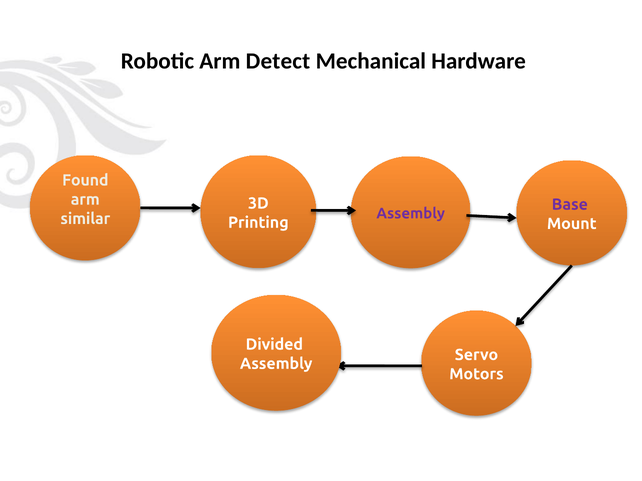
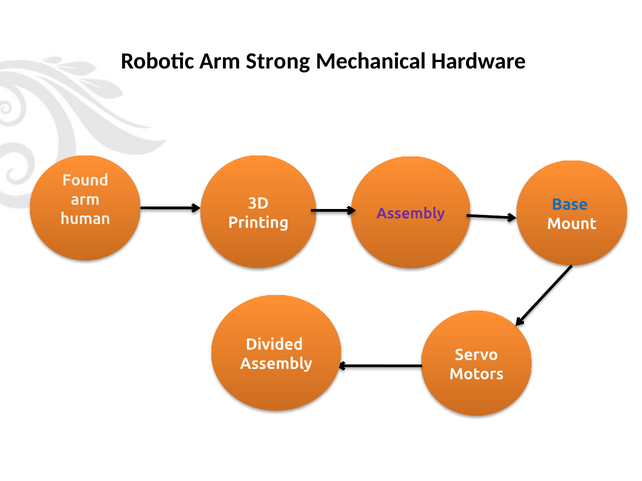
Detect: Detect -> Strong (278, 61)
Base colour: purple -> blue (570, 205)
similar: similar -> human (85, 219)
